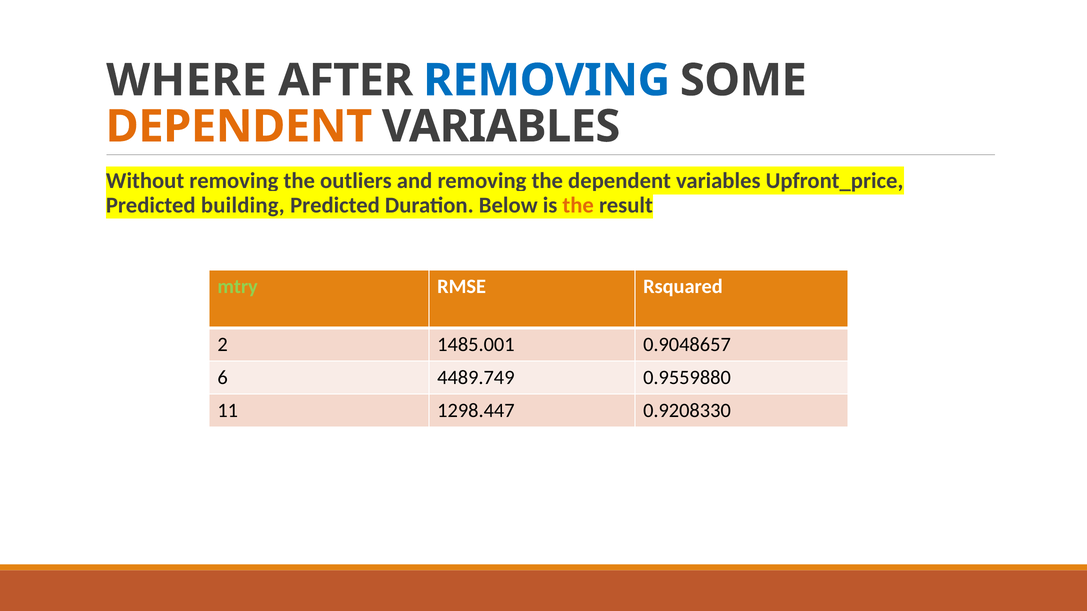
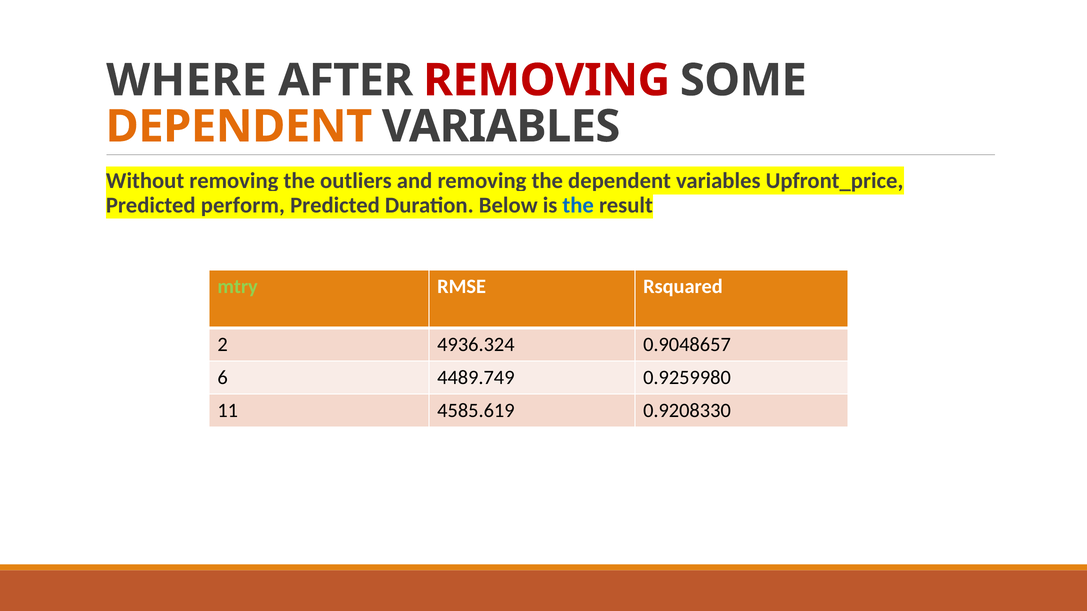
REMOVING colour: blue -> red (547, 80)
building: building -> perform (243, 205)
the colour: orange -> blue (578, 205)
1485.001: 1485.001 -> 4936.324 (476, 345)
0.9559880: 0.9559880 -> 0.9259980 (687, 378)
1298.447: 1298.447 -> 4585.619 (476, 411)
